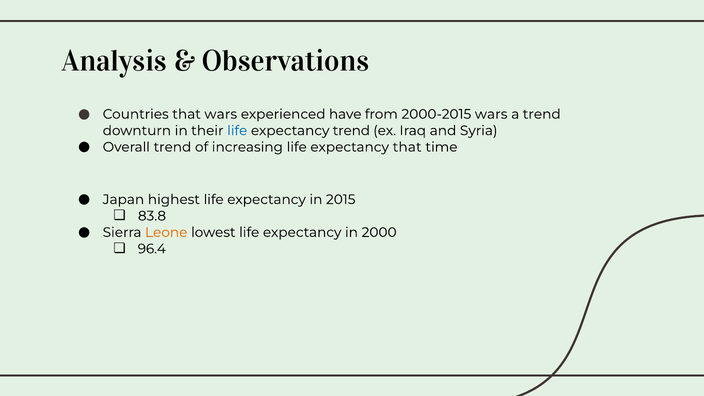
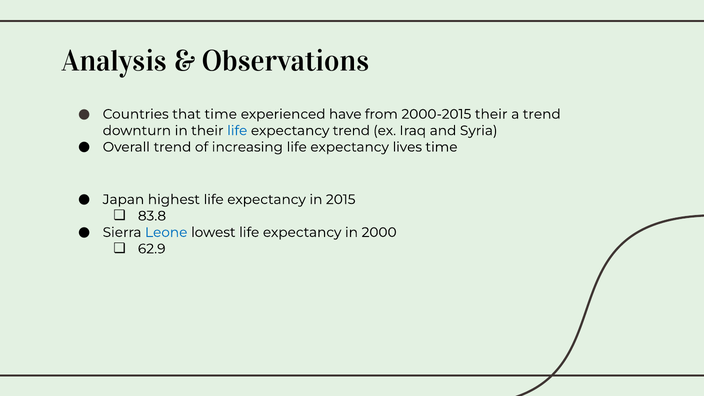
that wars: wars -> time (221, 114)
2000-2015 wars: wars -> their (491, 114)
expectancy that: that -> lives (407, 147)
Leone colour: orange -> blue (166, 232)
96.4: 96.4 -> 62.9 (152, 249)
